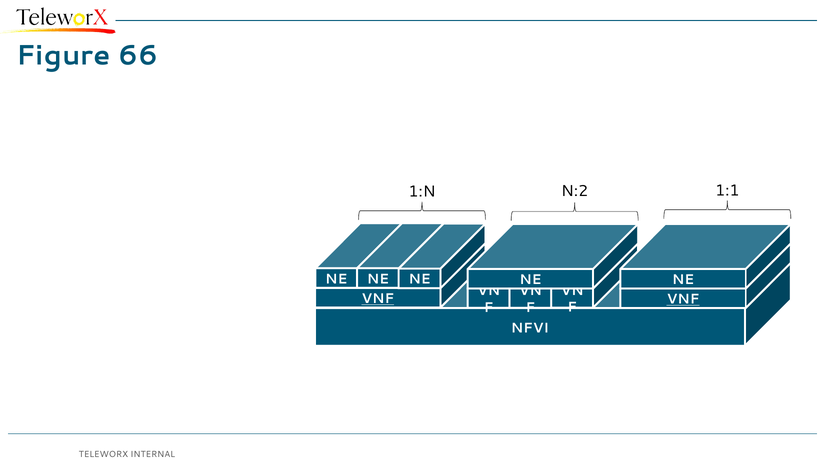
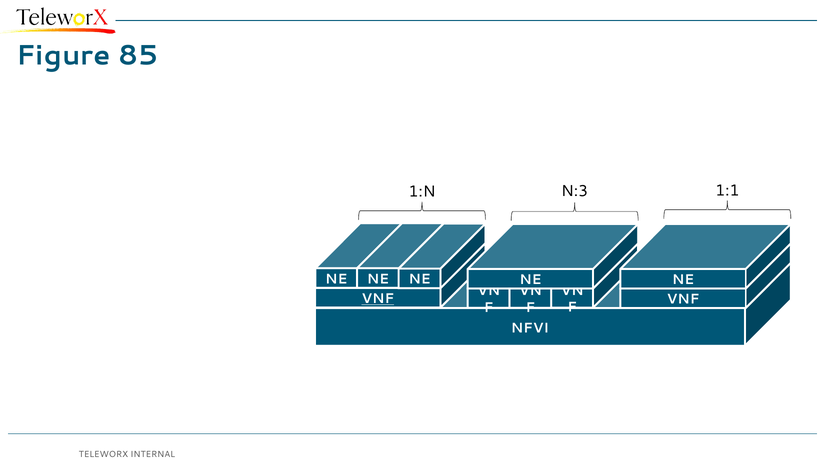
66: 66 -> 85 (138, 55)
N:2: N:2 -> N:3 (575, 191)
VNF underline: present -> none (683, 299)
